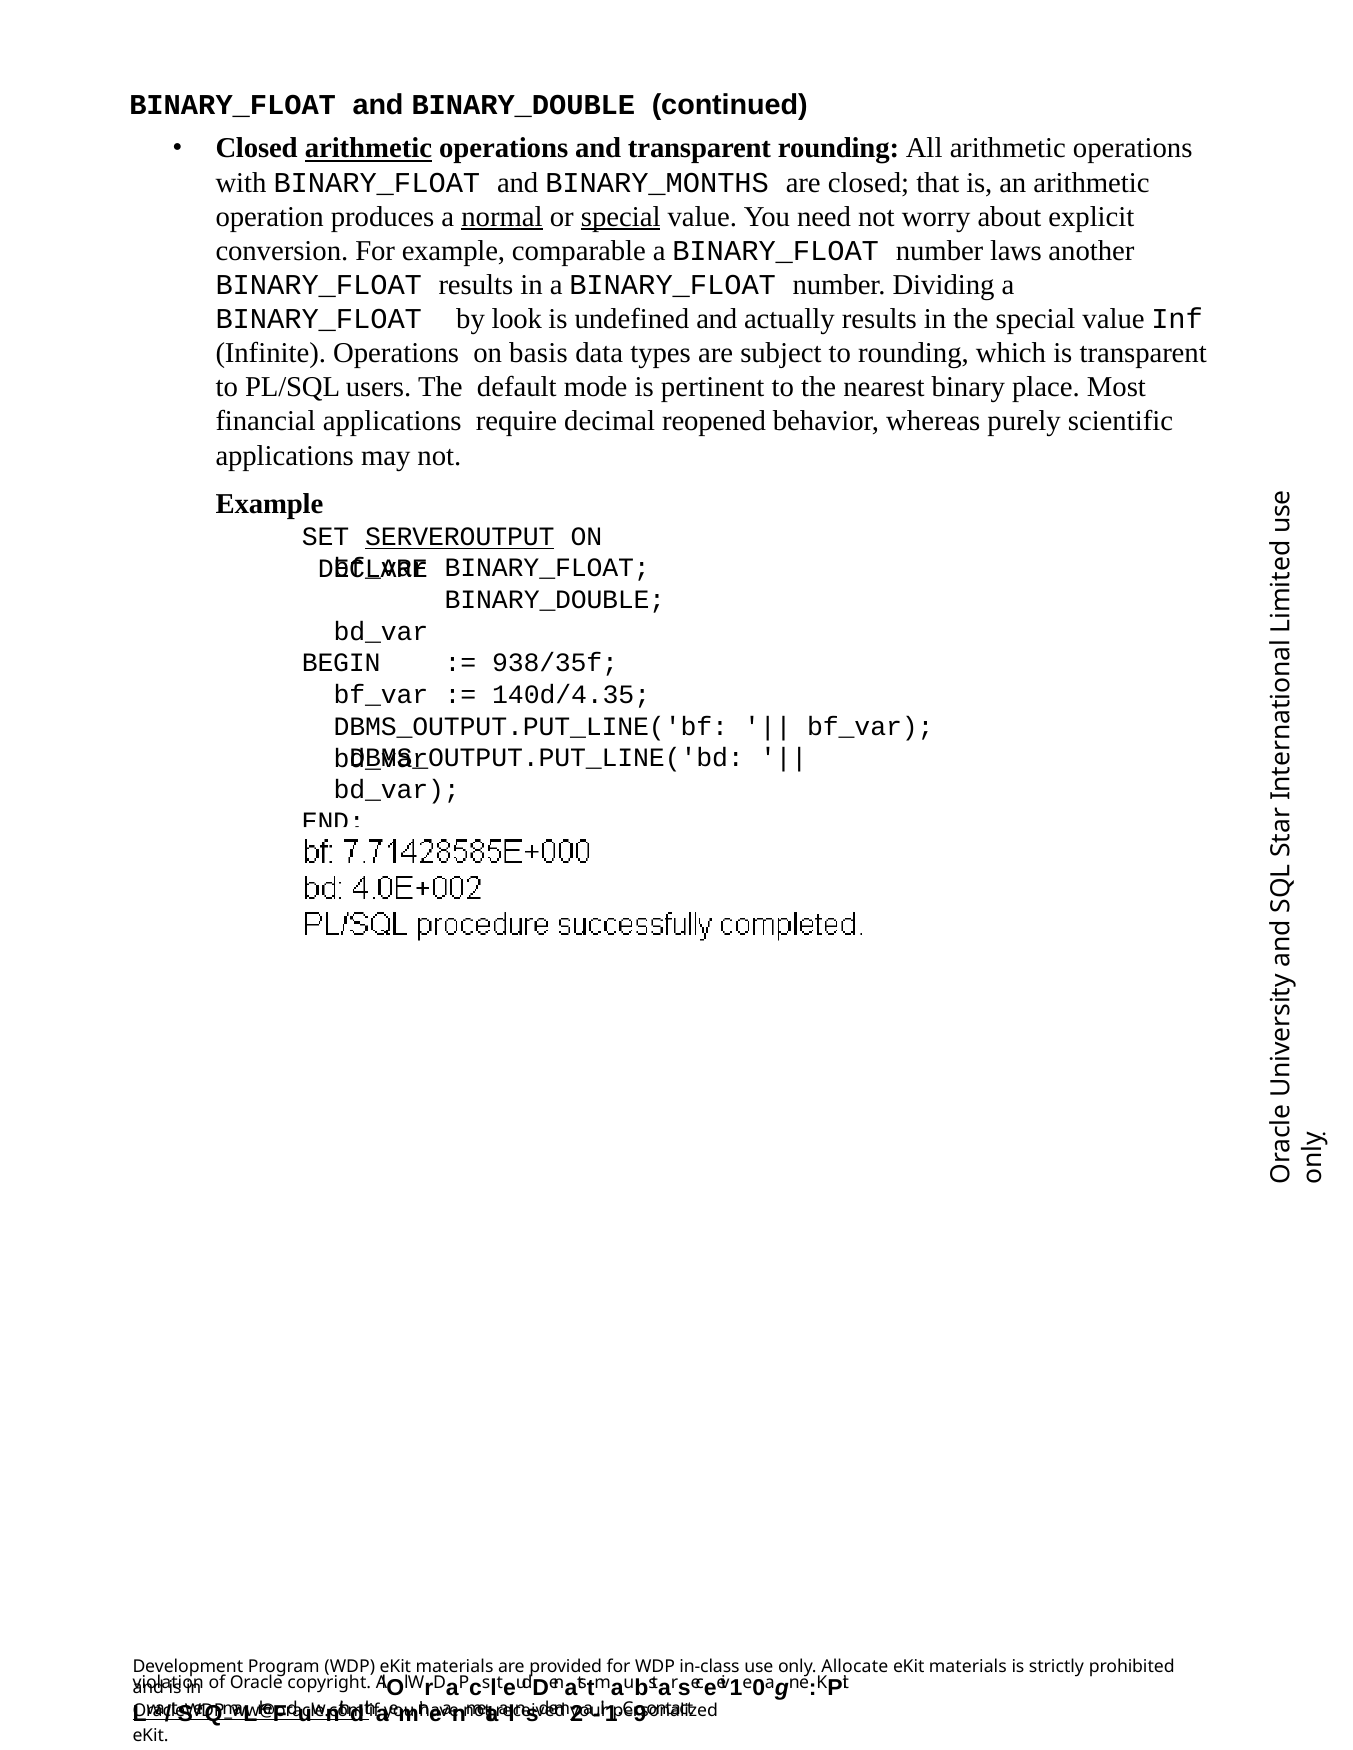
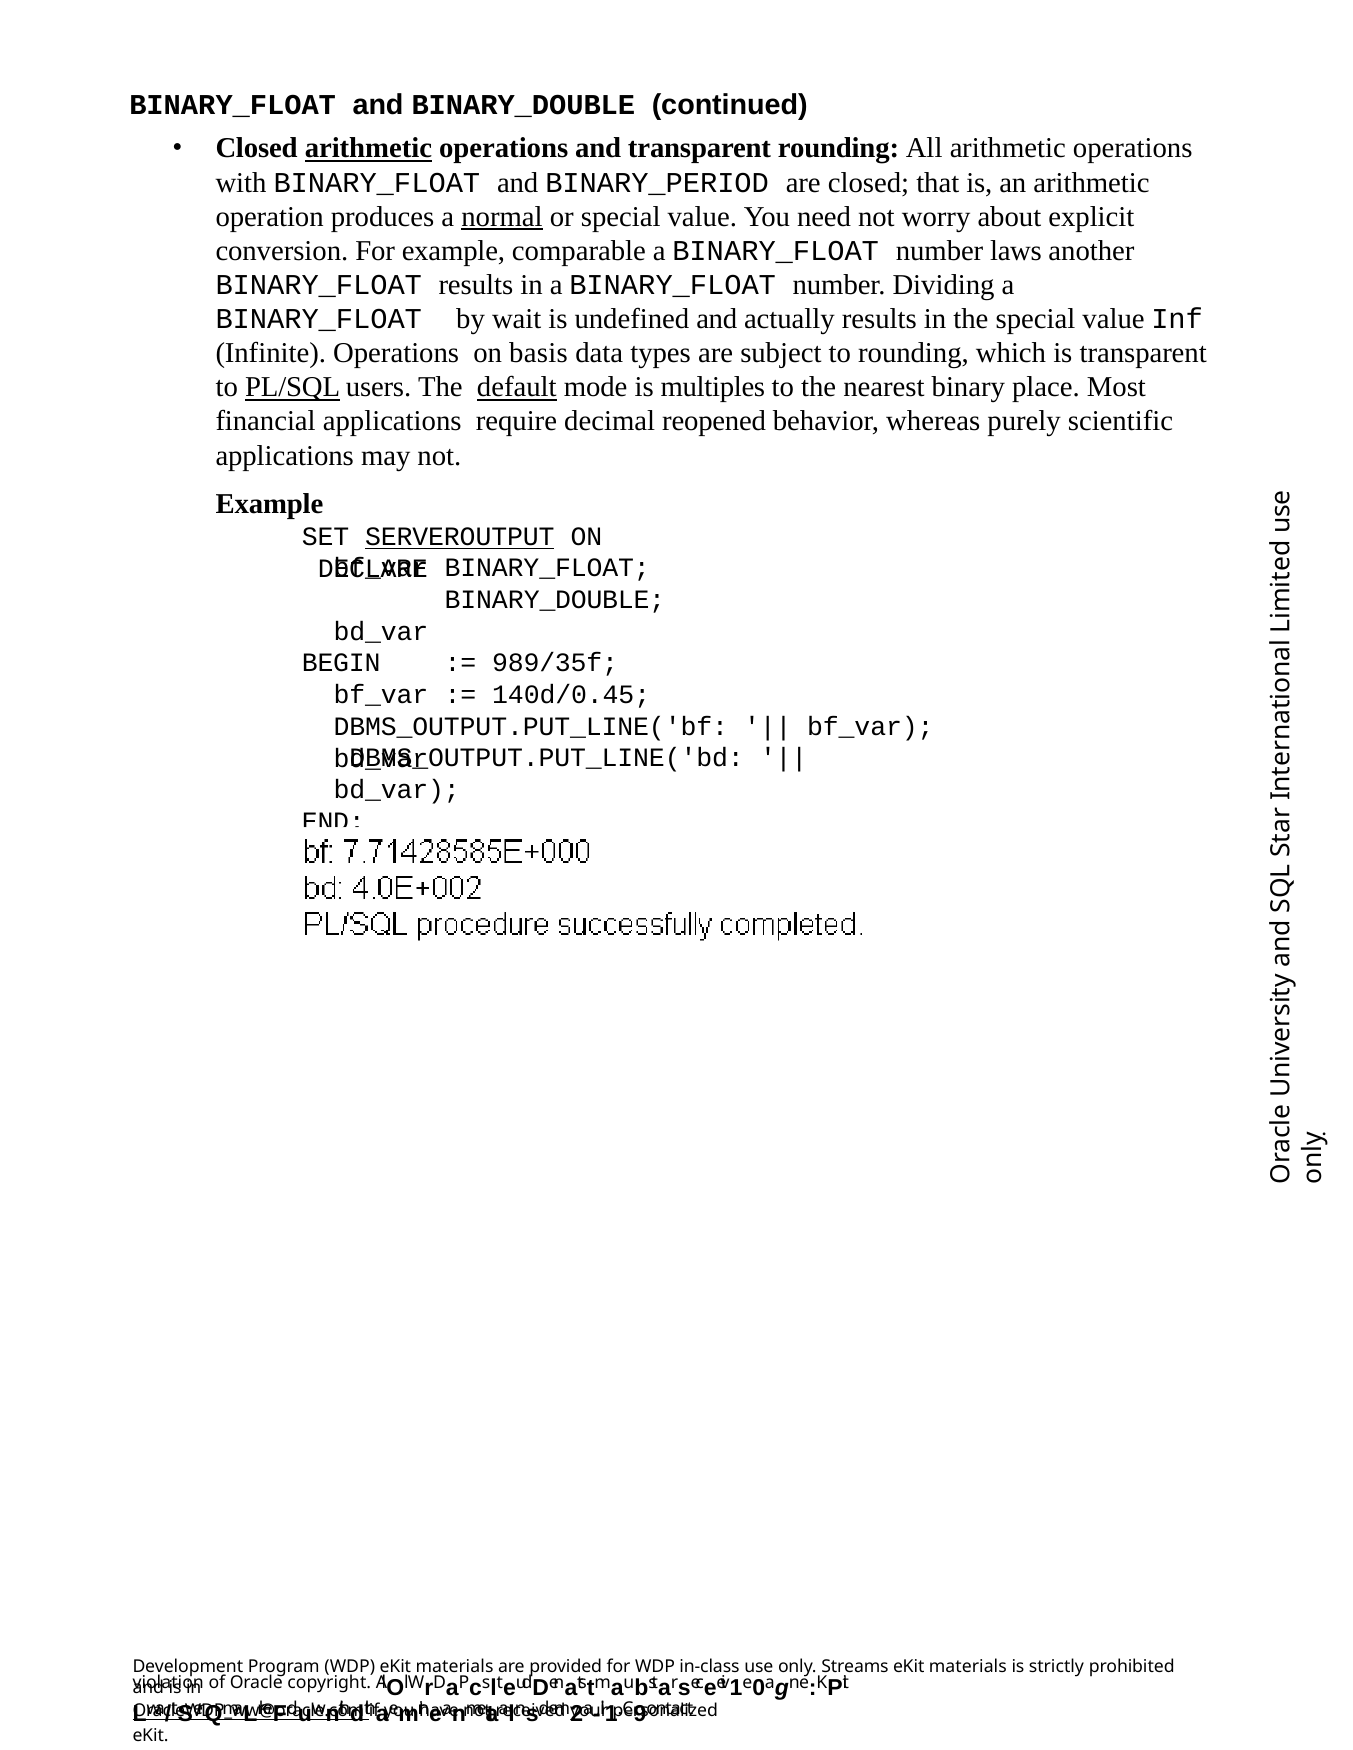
BINARY_MONTHS: BINARY_MONTHS -> BINARY_PERIOD (657, 183)
special underline: present -> none (621, 217)
look: look -> wait (517, 319)
PL/SQL underline: none -> present (293, 388)
default underline: none -> present (517, 388)
pertinent: pertinent -> multiples (713, 388)
938/35f: 938/35f -> 989/35f (555, 663)
140d/4.35: 140d/4.35 -> 140d/0.45 (571, 695)
Allocate: Allocate -> Streams (855, 1668)
